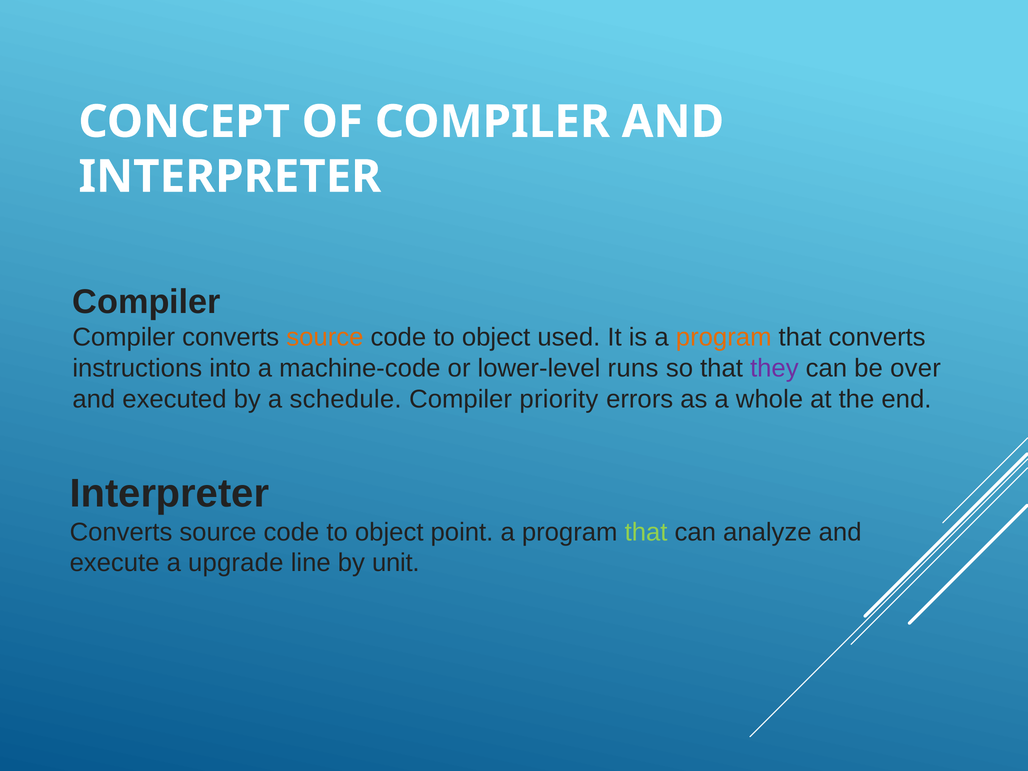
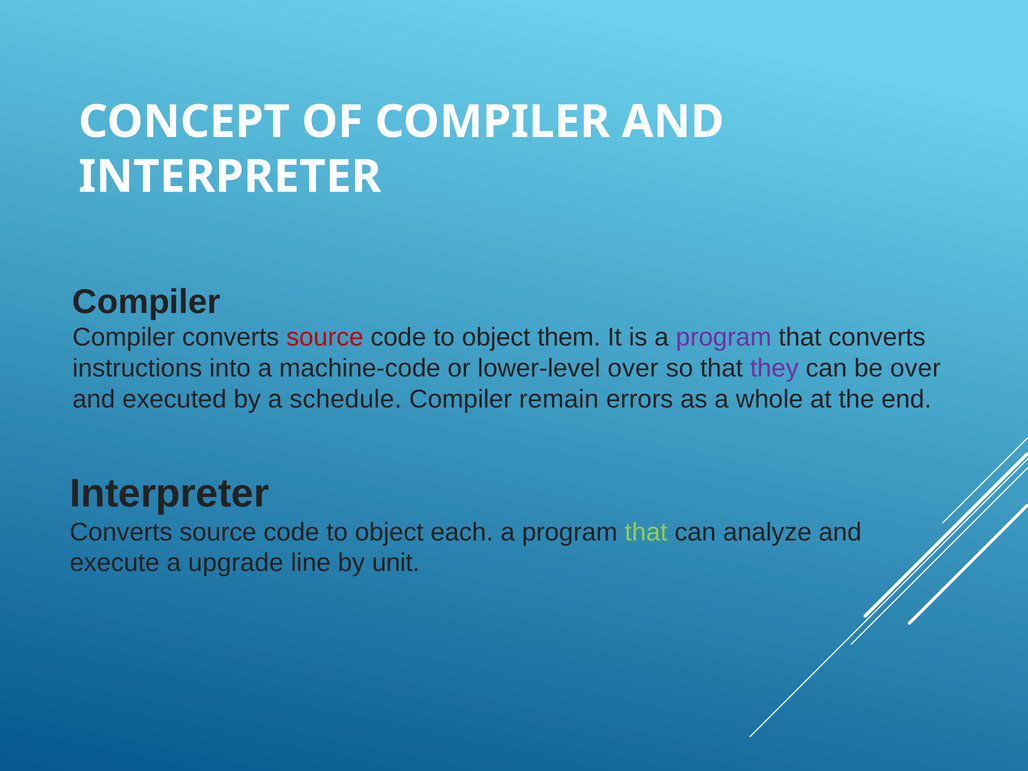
source colour: orange -> red (325, 337)
used: used -> them (569, 337)
program colour: orange -> purple (724, 337)
lower-level runs: runs -> over (633, 368)
priority: priority -> remain (559, 399)
point: point -> each (462, 532)
